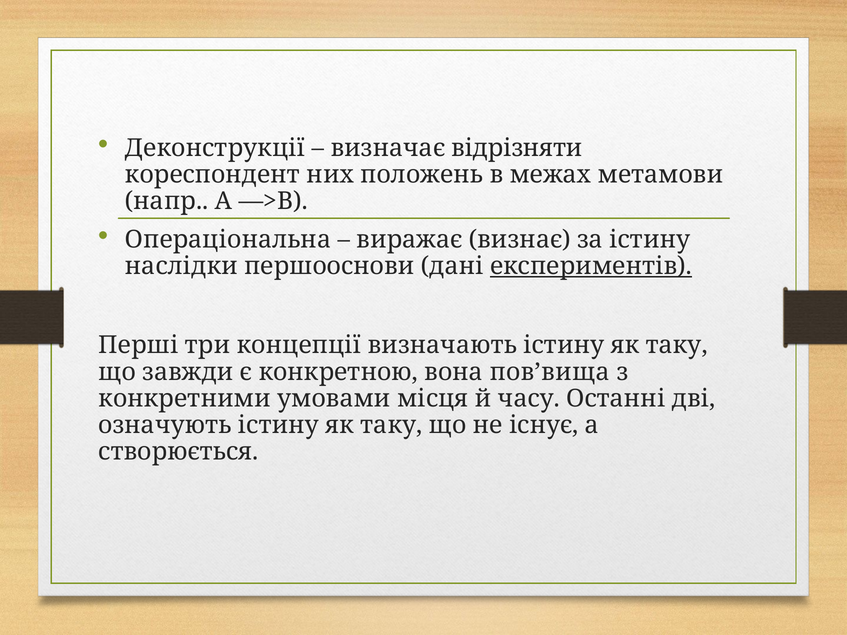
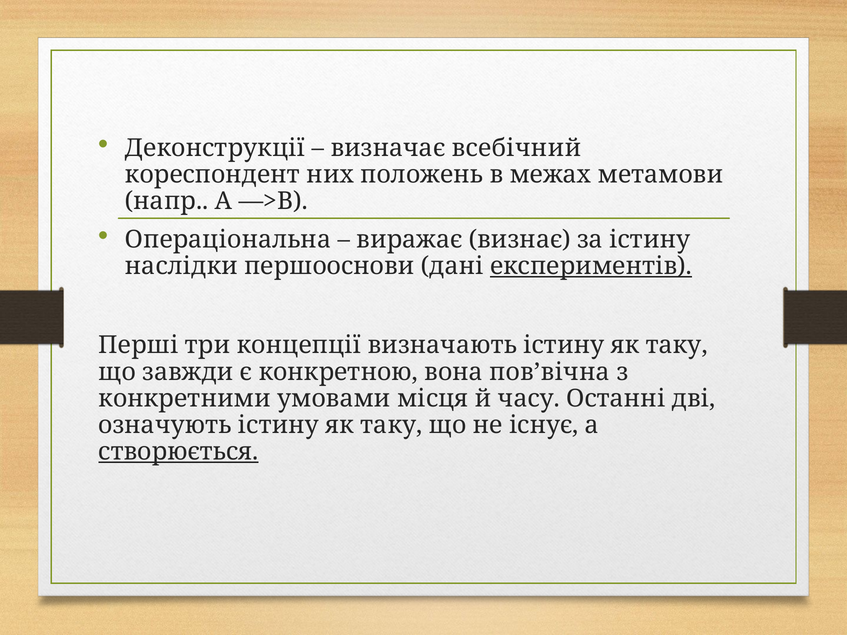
відрізняти: відрізняти -> всебічний (517, 148)
пов’вища: пов’вища -> пов’вічна (550, 372)
створюється underline: none -> present (179, 452)
